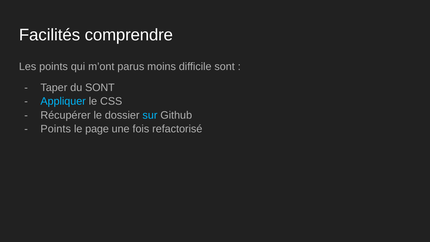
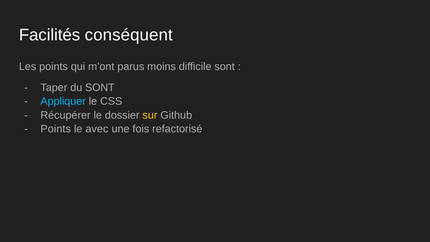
comprendre: comprendre -> conséquent (129, 35)
sur colour: light blue -> yellow (150, 115)
page: page -> avec (97, 129)
